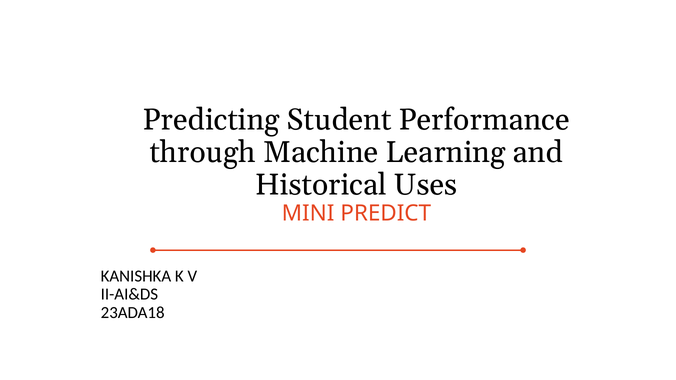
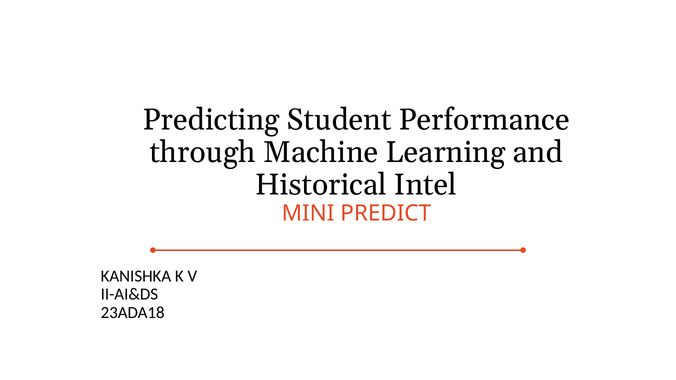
Uses: Uses -> Intel (426, 185)
